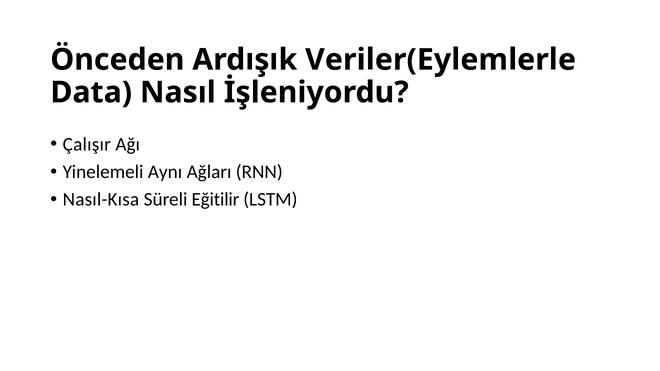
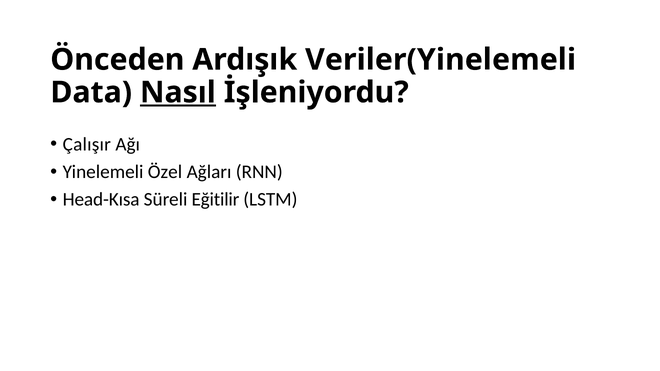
Veriler(Eylemlerle: Veriler(Eylemlerle -> Veriler(Yinelemeli (441, 60)
Nasıl underline: none -> present (178, 92)
Aynı: Aynı -> Özel (165, 172)
Nasıl-Kısa: Nasıl-Kısa -> Head-Kısa (101, 200)
